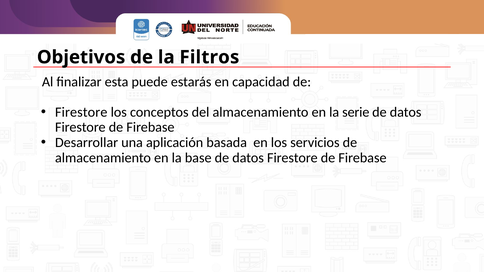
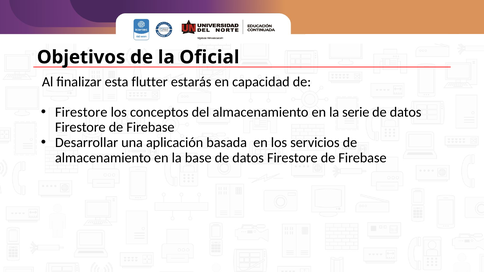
Filtros: Filtros -> Oficial (209, 57)
puede: puede -> flutter (150, 82)
